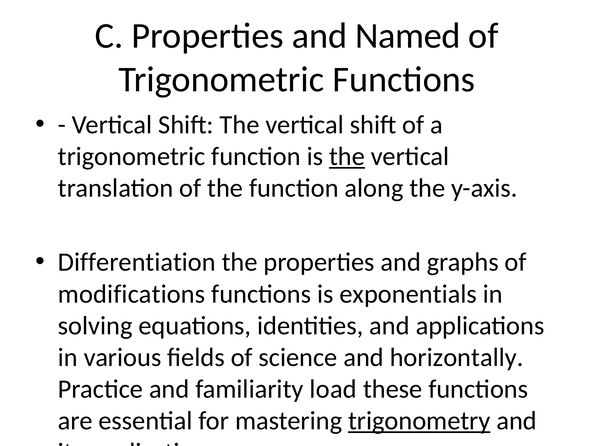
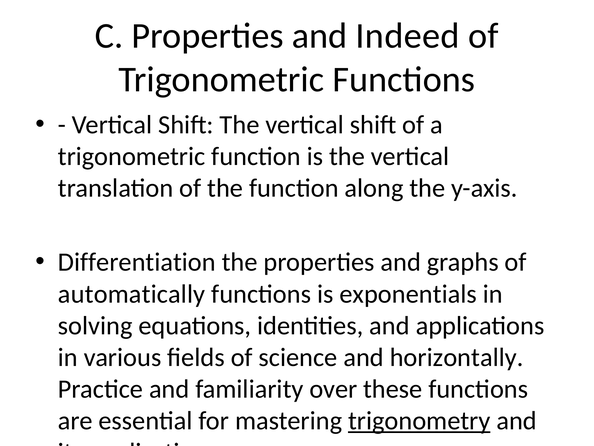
Named: Named -> Indeed (408, 36)
the underline: present -> none (347, 156)
modifications: modifications -> automatically (132, 294)
load: load -> over (333, 389)
